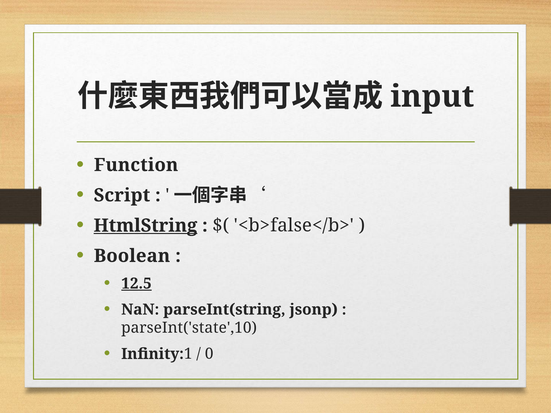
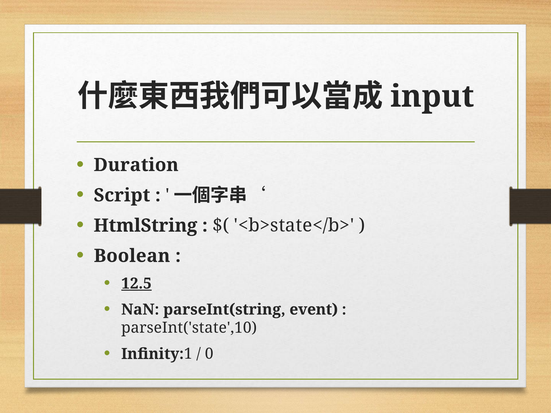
Function: Function -> Duration (136, 165)
HtmlString underline: present -> none (145, 226)
<b>false</b>: <b>false</b> -> <b>state</b> (294, 226)
jsonp: jsonp -> event (314, 310)
